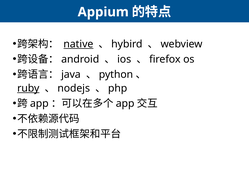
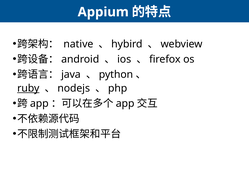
native underline: present -> none (78, 44)
